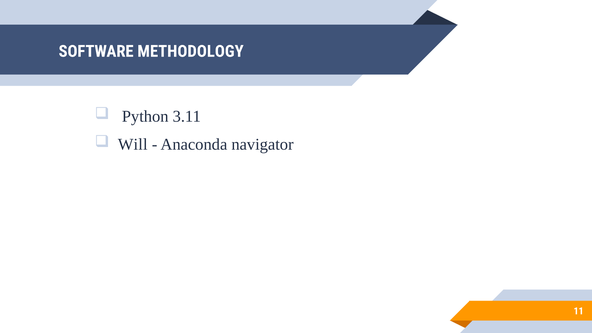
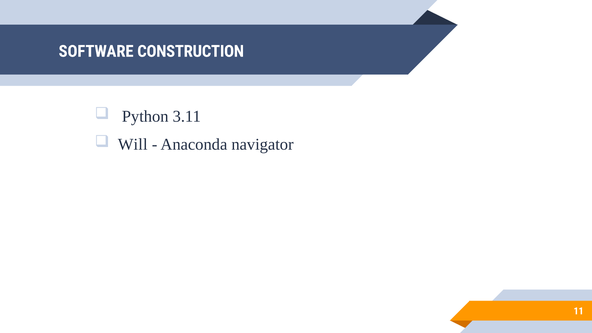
METHODOLOGY: METHODOLOGY -> CONSTRUCTION (191, 51)
